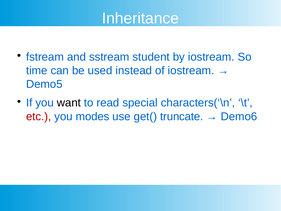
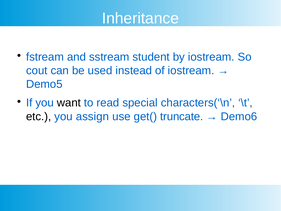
time: time -> cout (37, 71)
etc colour: red -> black (39, 116)
modes: modes -> assign (92, 116)
